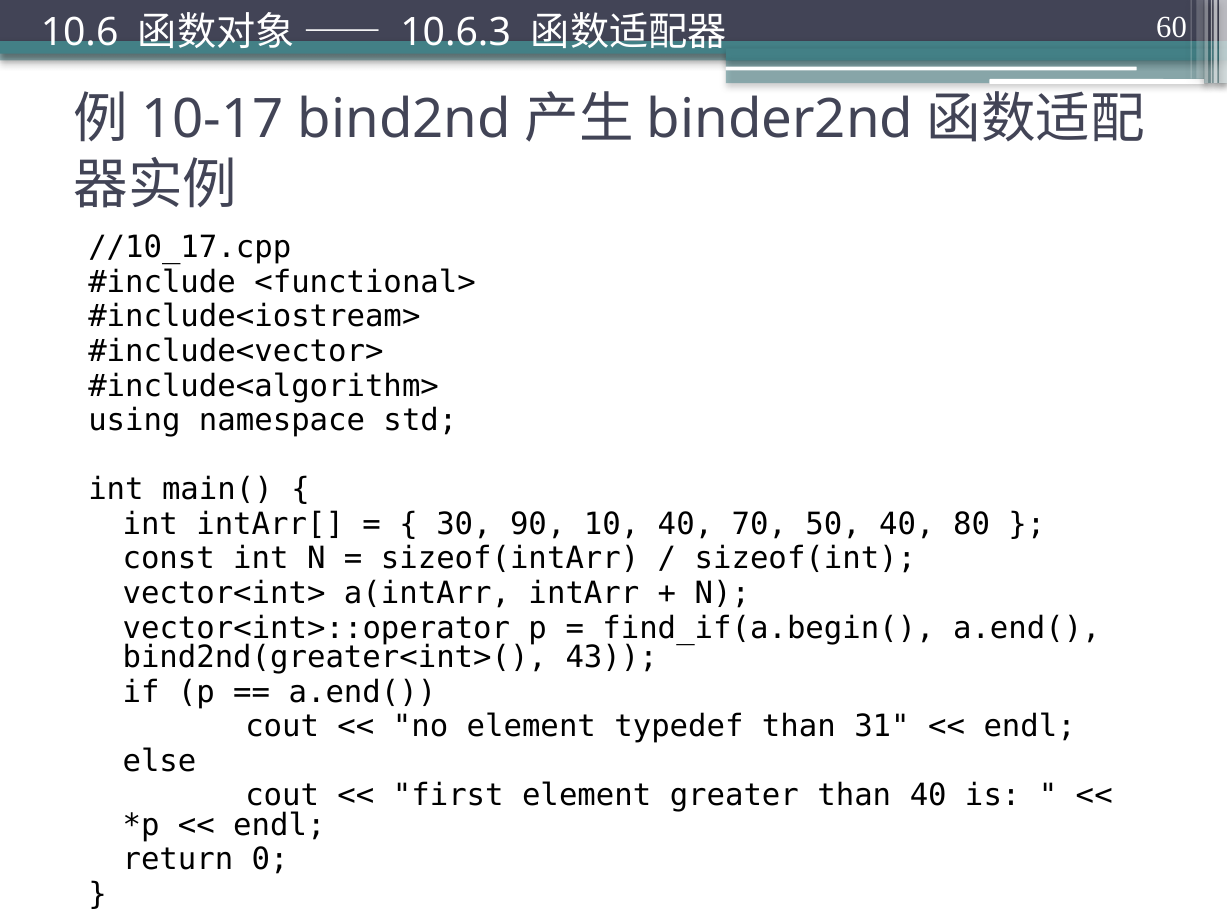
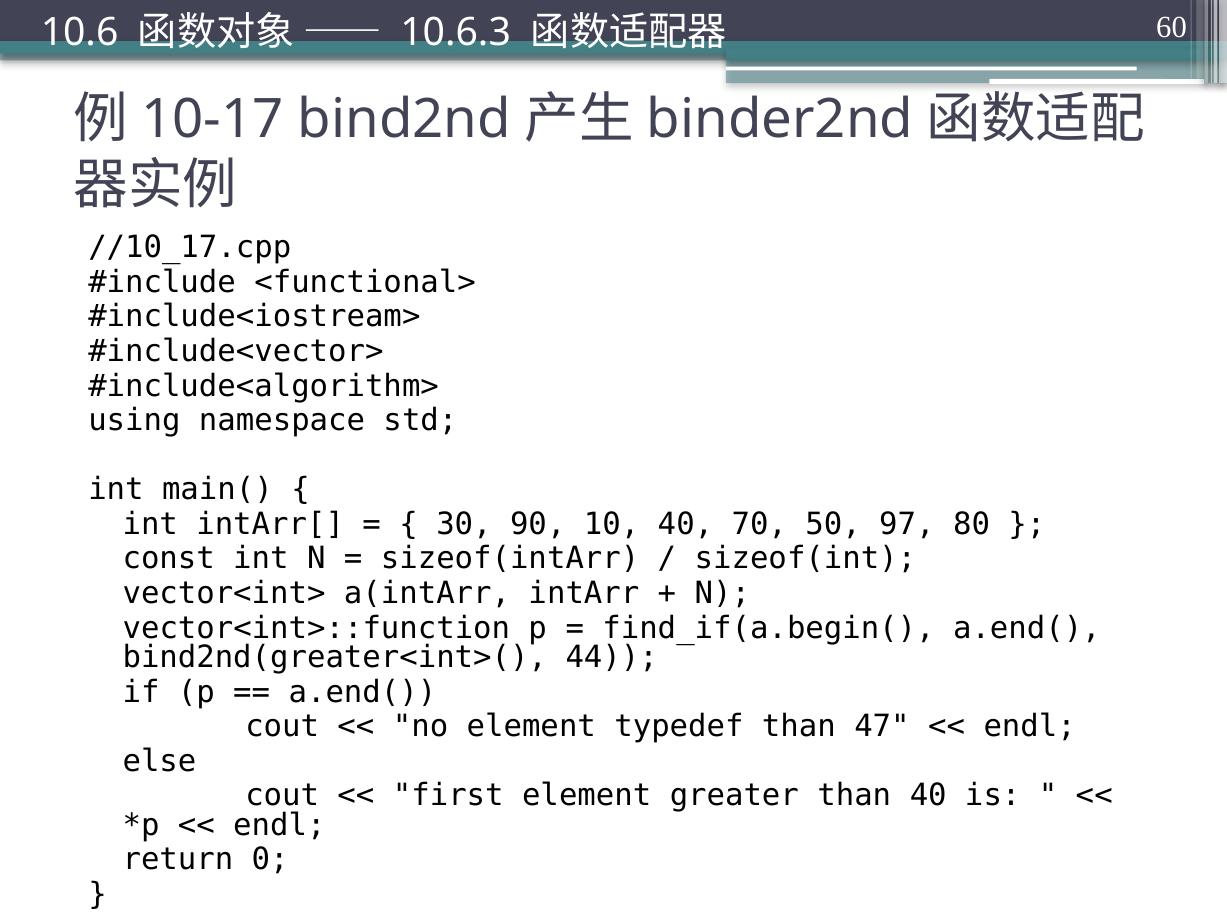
50 40: 40 -> 97 (907, 524)
vector<int>::operator: vector<int>::operator -> vector<int>::function (316, 628)
43: 43 -> 44 (612, 658)
31: 31 -> 47 (882, 727)
